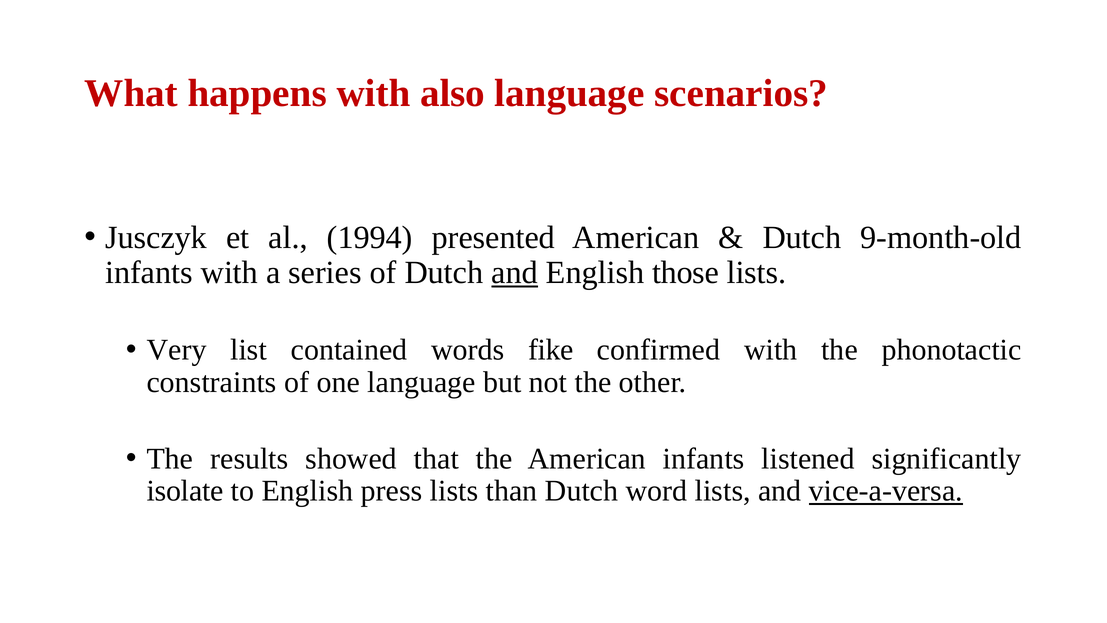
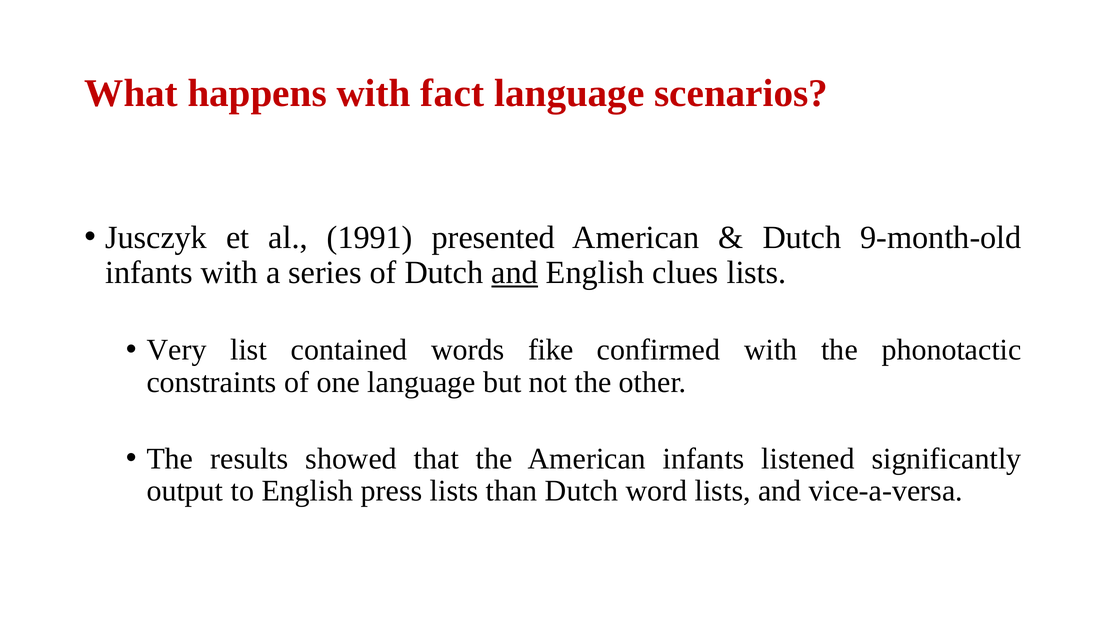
also: also -> fact (452, 93)
1994: 1994 -> 1991 (370, 237)
those: those -> clues (685, 272)
isolate: isolate -> output (185, 491)
vice-a-versa underline: present -> none (886, 491)
